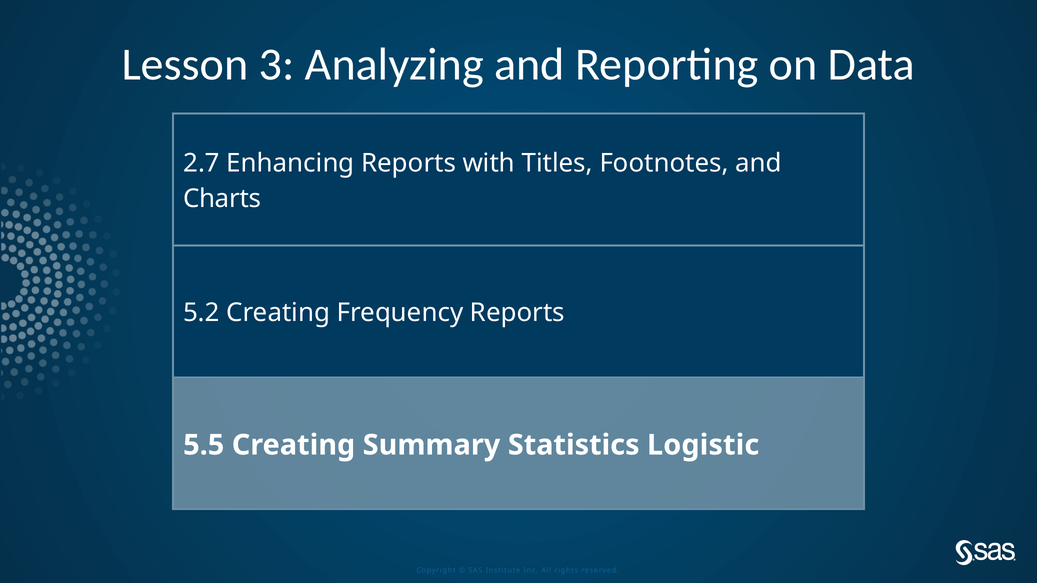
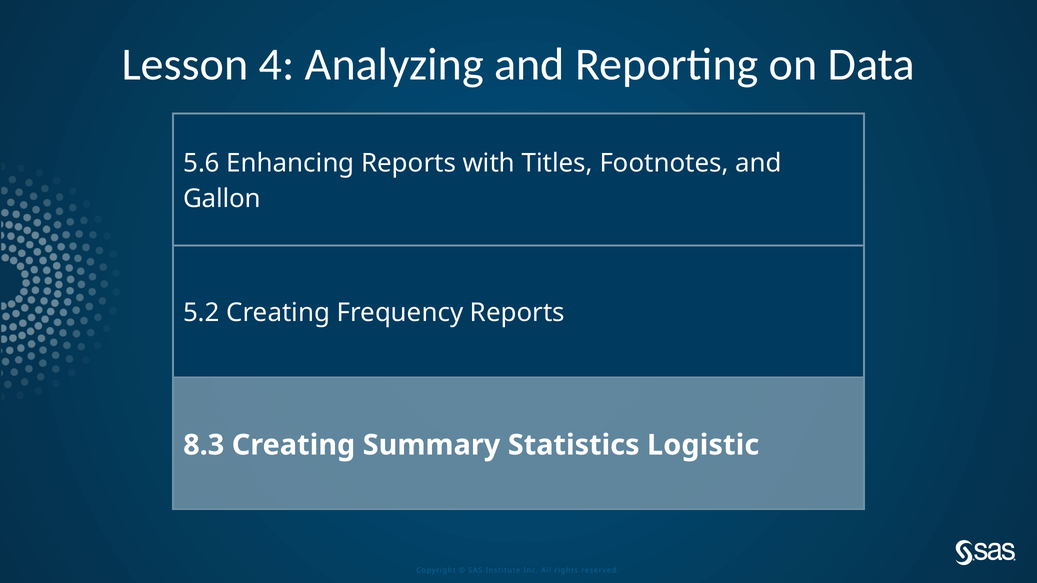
3: 3 -> 4 (277, 65)
2.7: 2.7 -> 5.6 (201, 163)
Charts: Charts -> Gallon (222, 199)
5.5: 5.5 -> 8.3 (204, 445)
